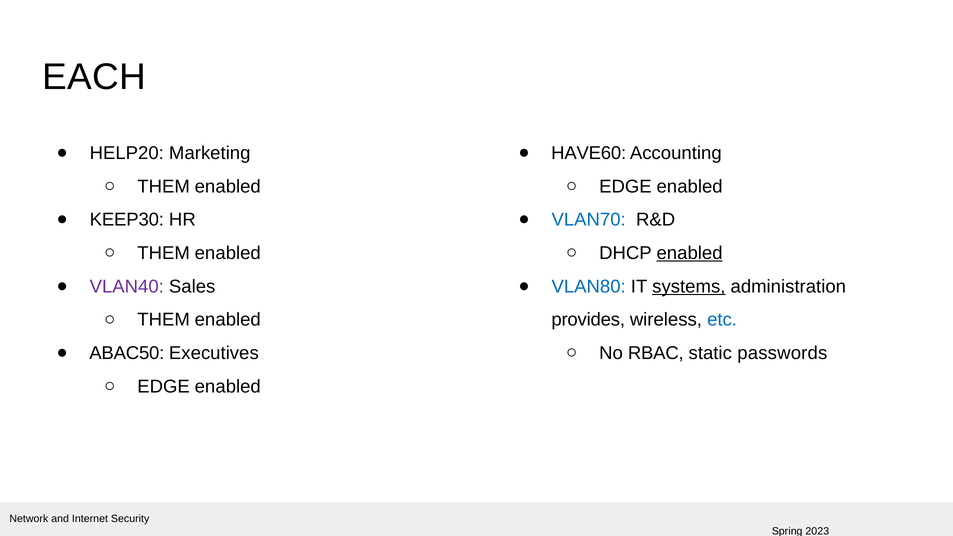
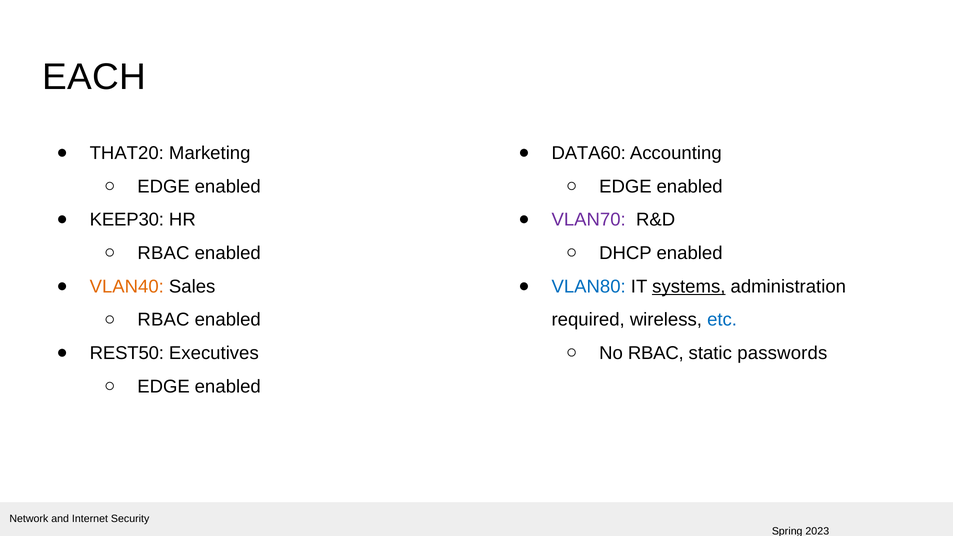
HELP20: HELP20 -> THAT20 (127, 153)
HAVE60: HAVE60 -> DATA60 (589, 153)
THEM: THEM -> EDGE (164, 187)
VLAN70 colour: blue -> purple (589, 220)
THEM: THEM -> RBAC (163, 253)
enabled underline: present -> none (690, 253)
VLAN40 colour: purple -> orange (127, 287)
THEM: THEM -> RBAC (163, 320)
provides: provides -> required (588, 320)
ABAC50: ABAC50 -> REST50 (127, 353)
